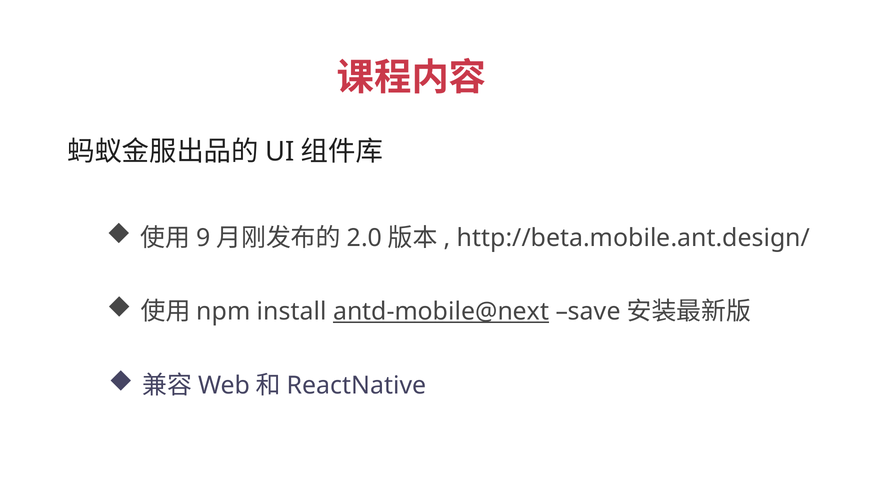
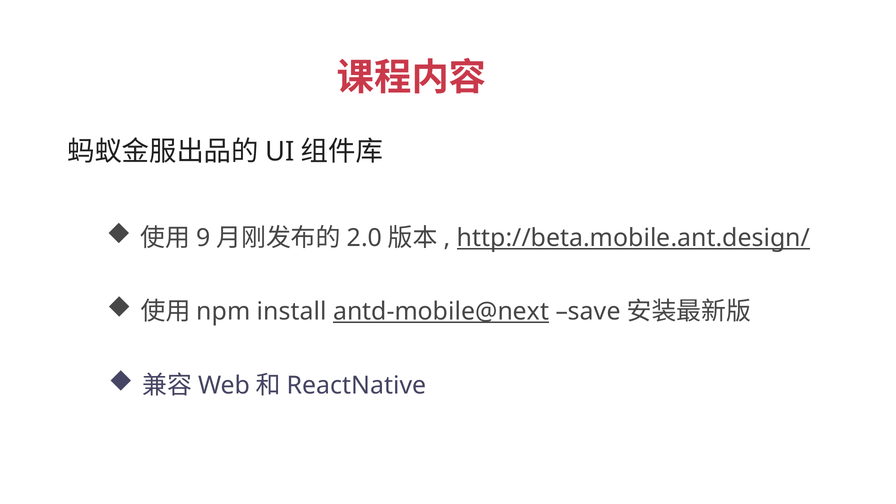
http://beta.mobile.ant.design/ underline: none -> present (633, 238)
